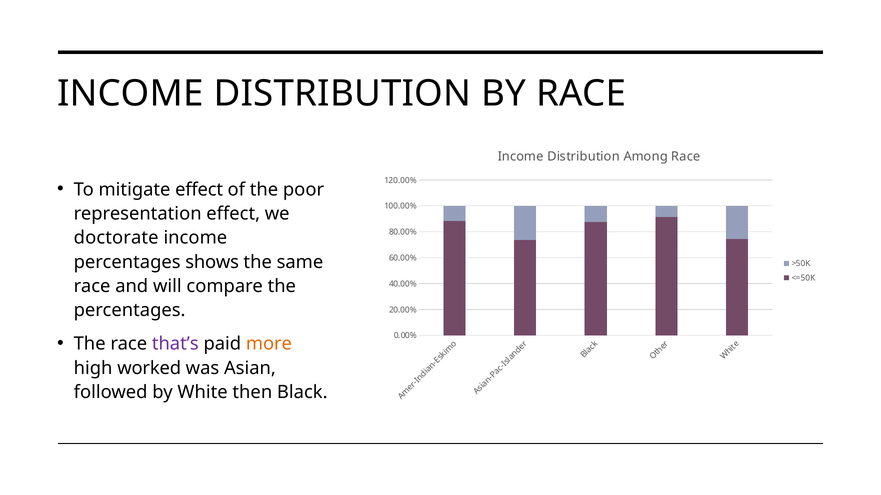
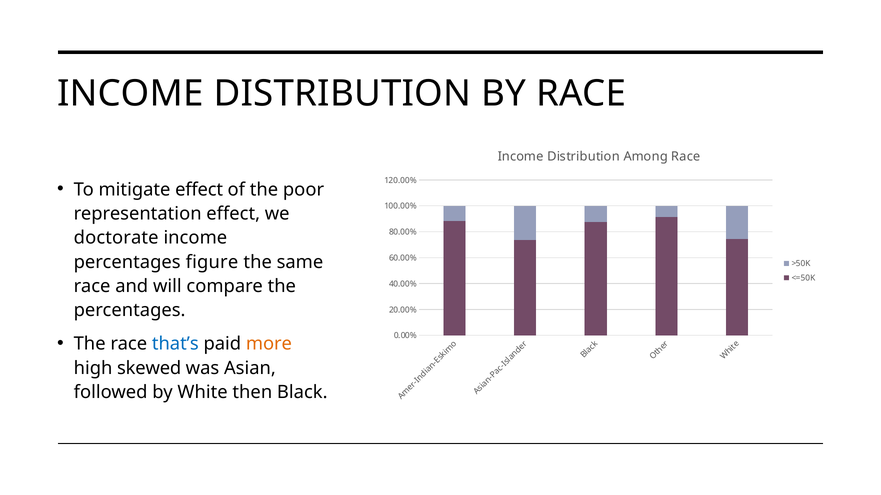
shows: shows -> figure (212, 262)
that’s colour: purple -> blue (175, 344)
worked: worked -> skewed (149, 368)
